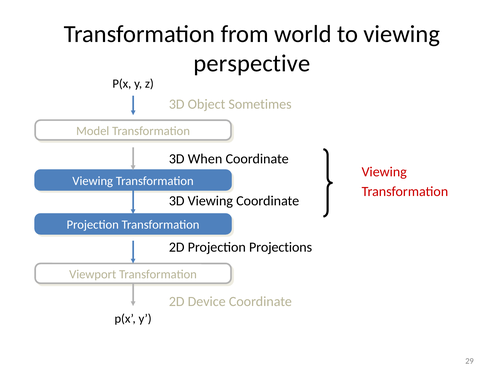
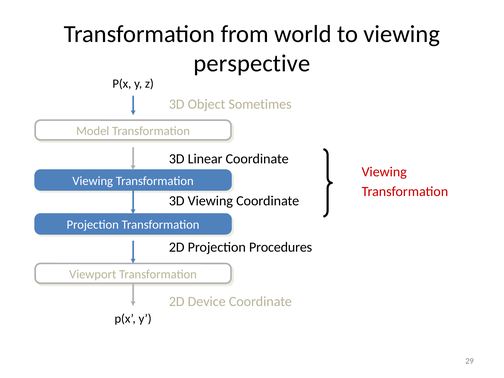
When: When -> Linear (205, 159)
Projections: Projections -> Procedures (281, 247)
